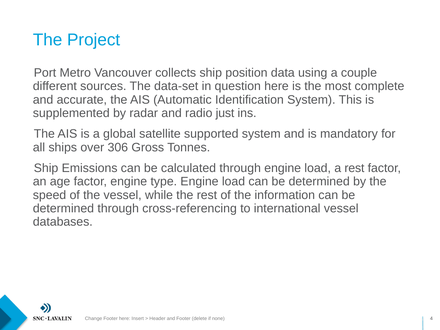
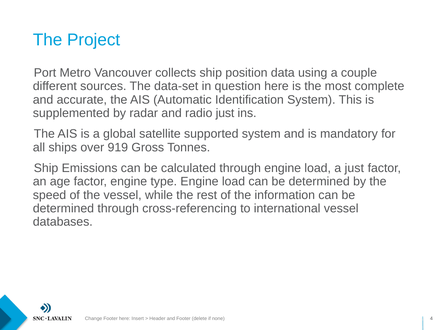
306: 306 -> 919 (118, 147)
a rest: rest -> just (354, 168)
